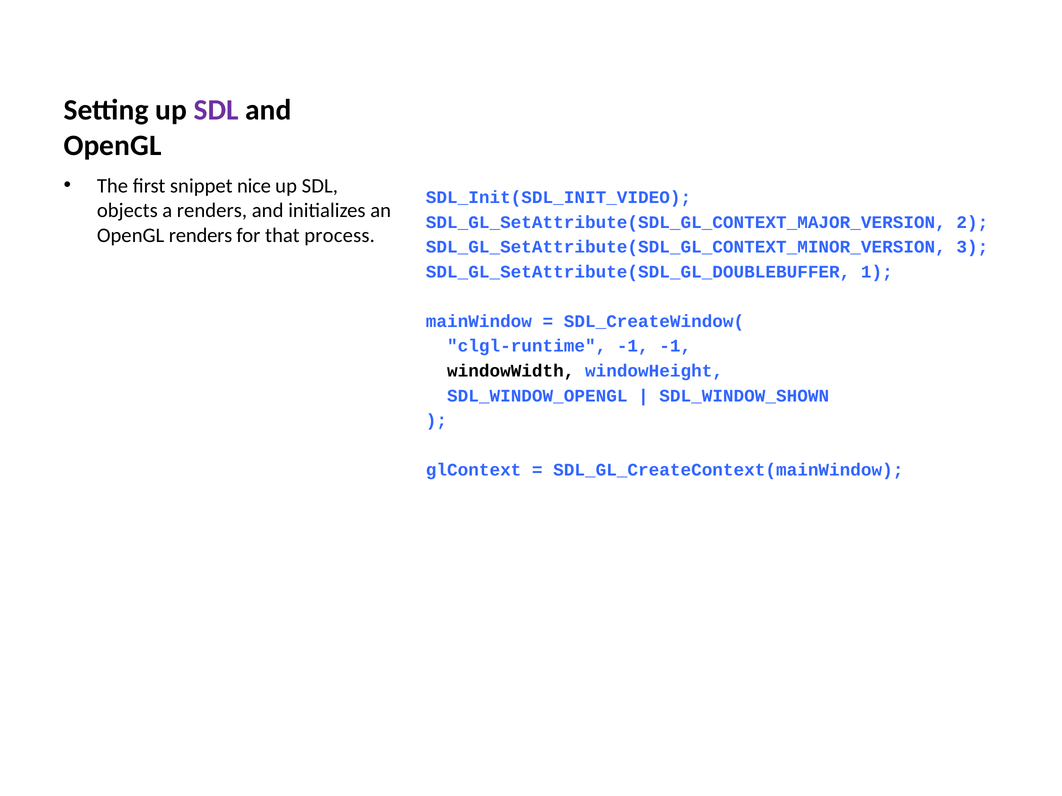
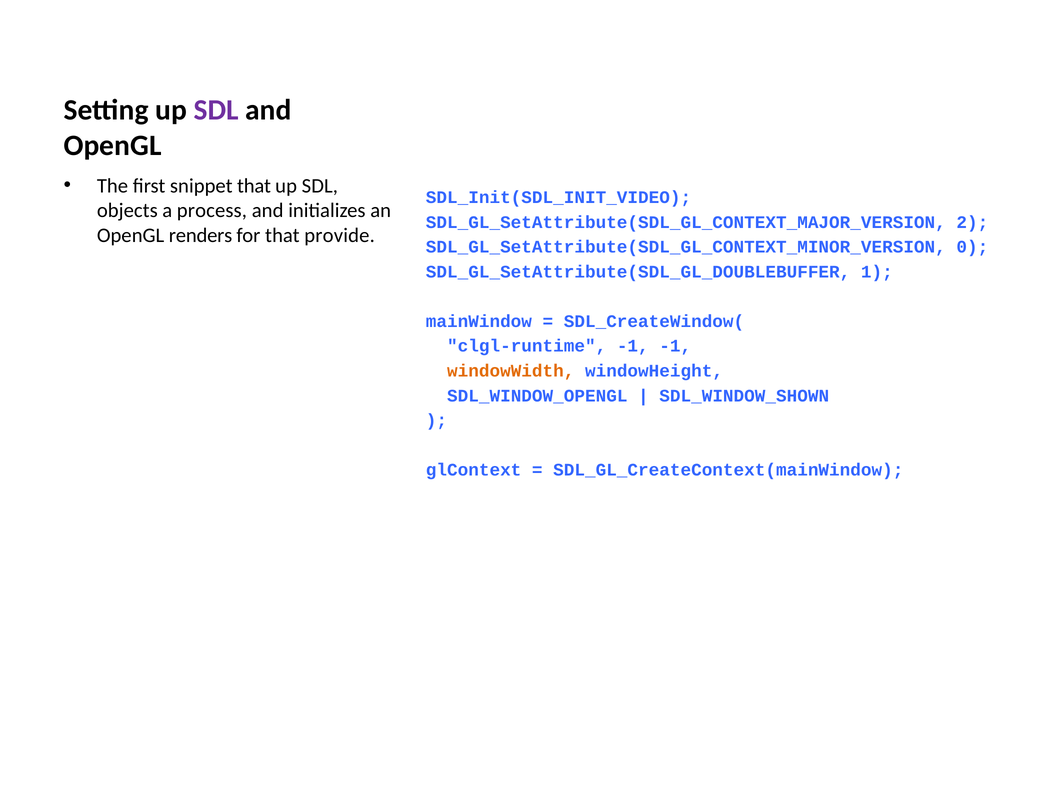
snippet nice: nice -> that (254, 186)
a renders: renders -> process (212, 211)
process: process -> provide (340, 235)
3: 3 -> 0 (972, 247)
windowWidth colour: black -> orange (511, 371)
